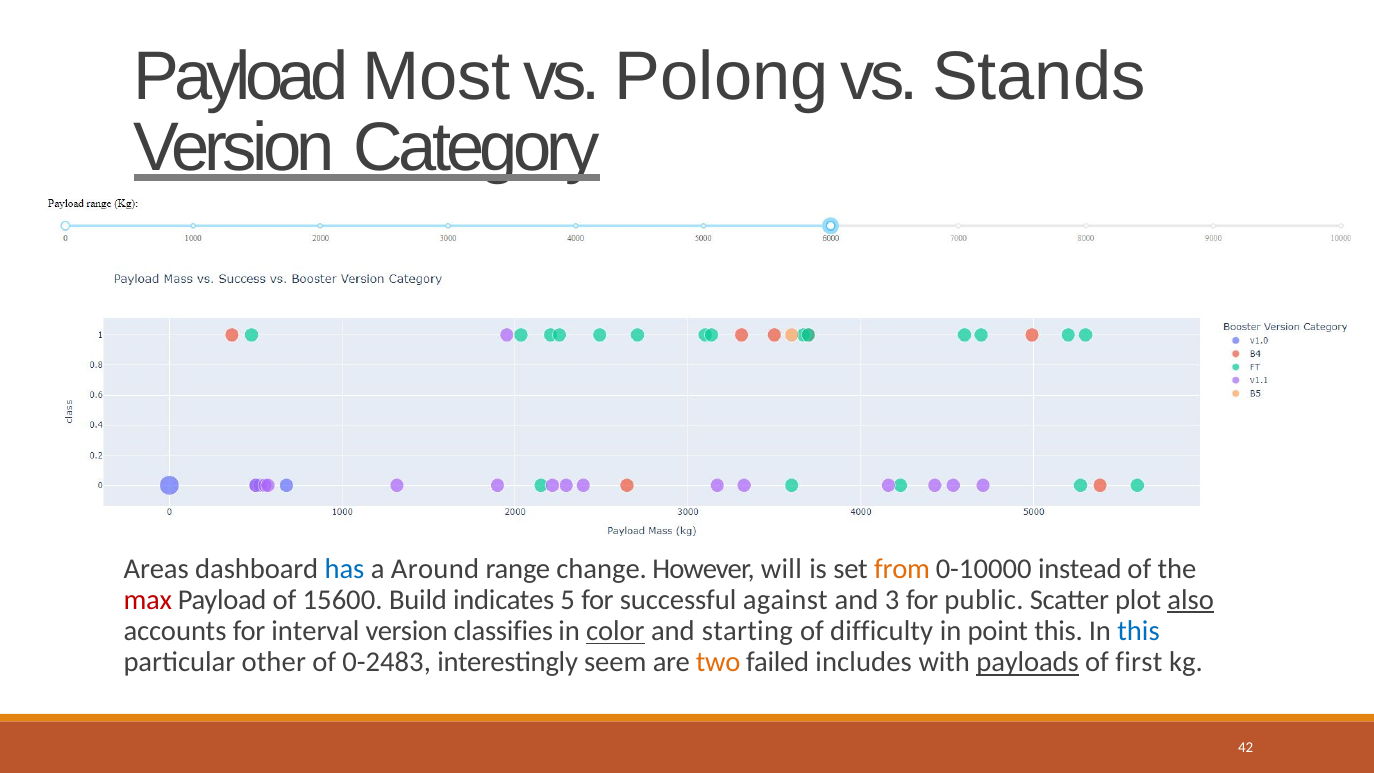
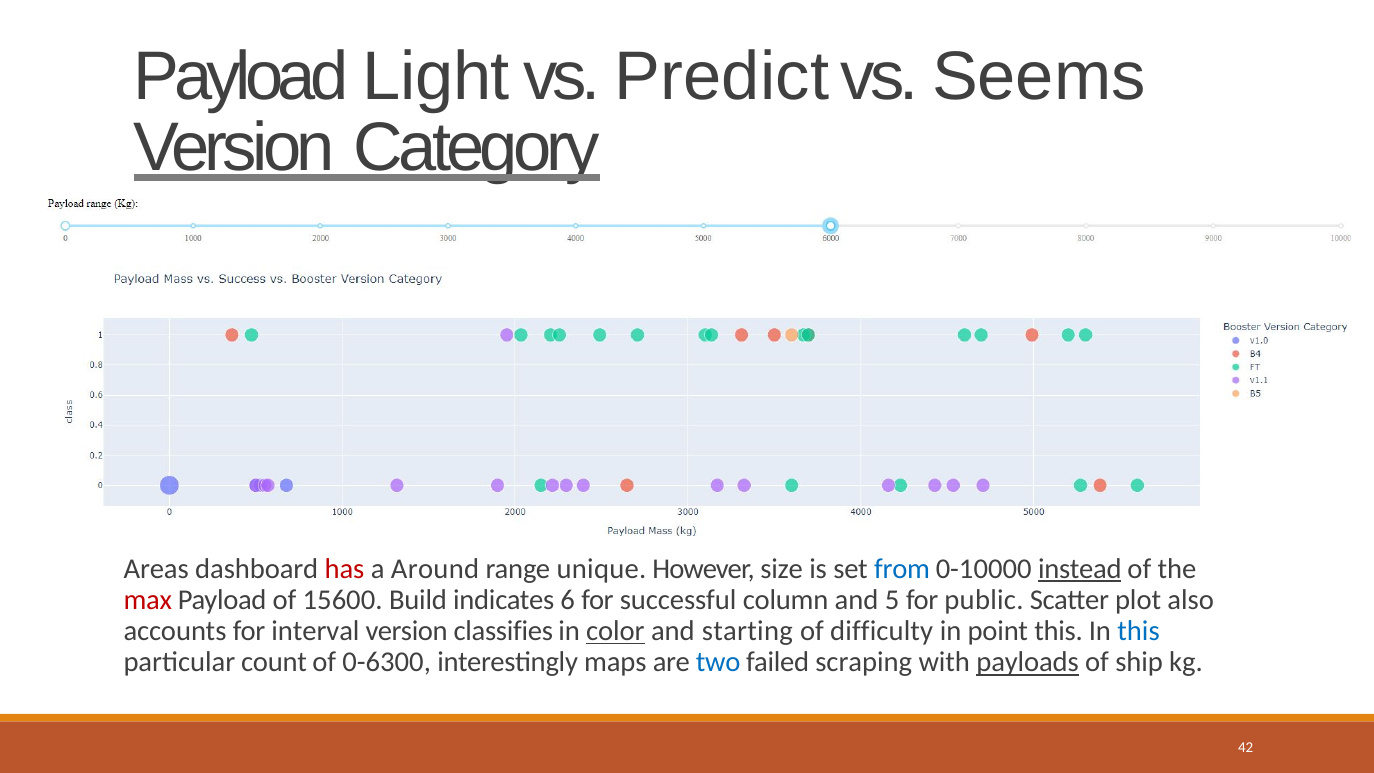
Most: Most -> Light (436, 77)
Polong: Polong -> Predict (722, 77)
Stands: Stands -> Seems (1039, 77)
has colour: blue -> red (344, 569)
change: change -> unique (601, 569)
will: will -> size (782, 569)
from colour: orange -> blue (902, 569)
instead underline: none -> present (1080, 569)
5: 5 -> 6 (568, 600)
against: against -> column (786, 600)
3: 3 -> 5 (892, 600)
also underline: present -> none (1191, 600)
other: other -> count (274, 662)
0-2483: 0-2483 -> 0-6300 (387, 662)
seem: seem -> maps (615, 662)
two colour: orange -> blue (718, 662)
includes: includes -> scraping (864, 662)
first: first -> ship (1139, 662)
